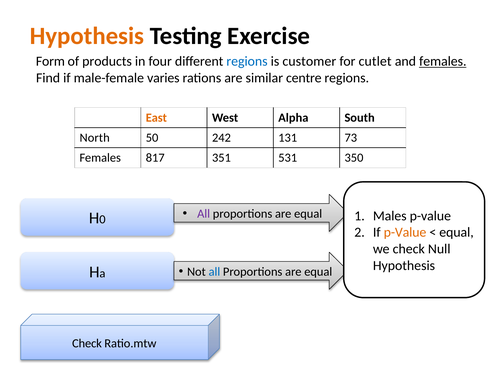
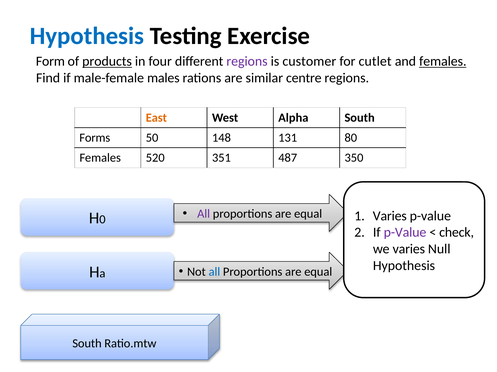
Hypothesis colour: orange -> blue (87, 36)
products underline: none -> present (107, 61)
regions colour: blue -> purple (247, 61)
varies: varies -> males (163, 78)
North: North -> Forms (95, 138)
242: 242 -> 148 (221, 138)
73: 73 -> 80 (351, 138)
817: 817 -> 520 (155, 158)
531: 531 -> 487 (288, 158)
Males: Males -> Varies (390, 216)
p-Value colour: orange -> purple (405, 233)
equal: equal -> check (457, 233)
we check: check -> varies (409, 249)
Check: Check -> South (87, 344)
